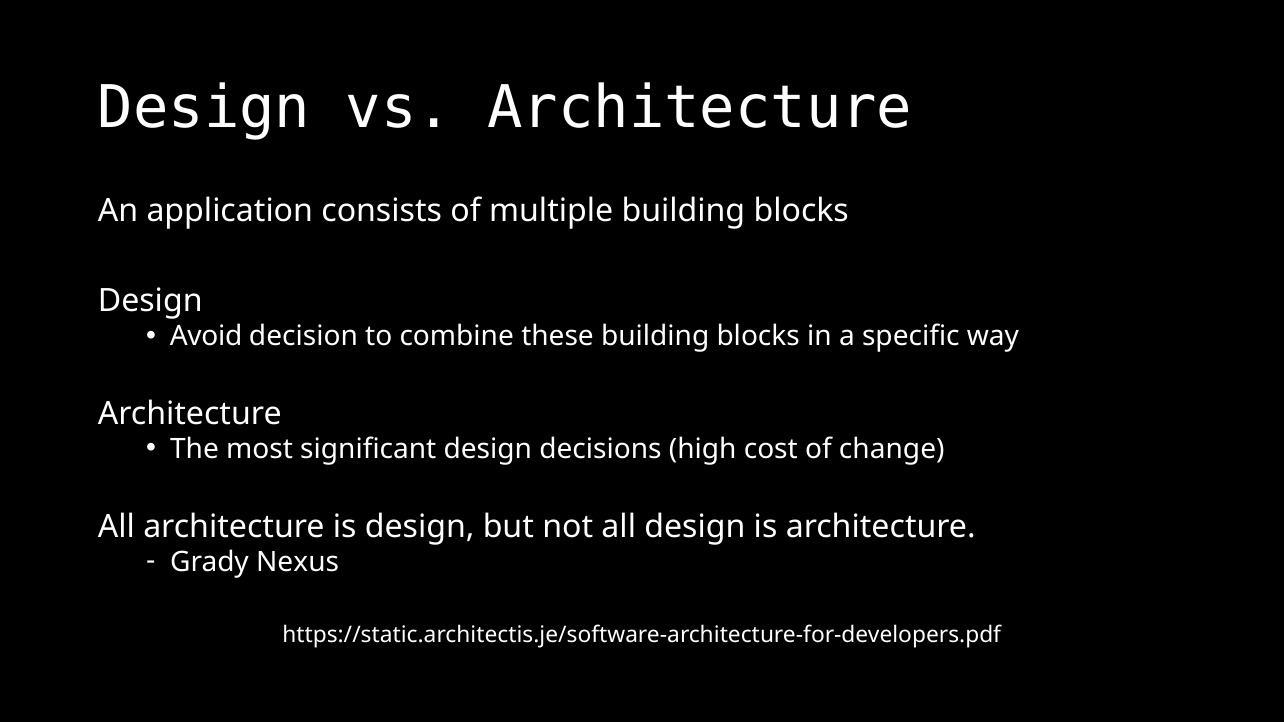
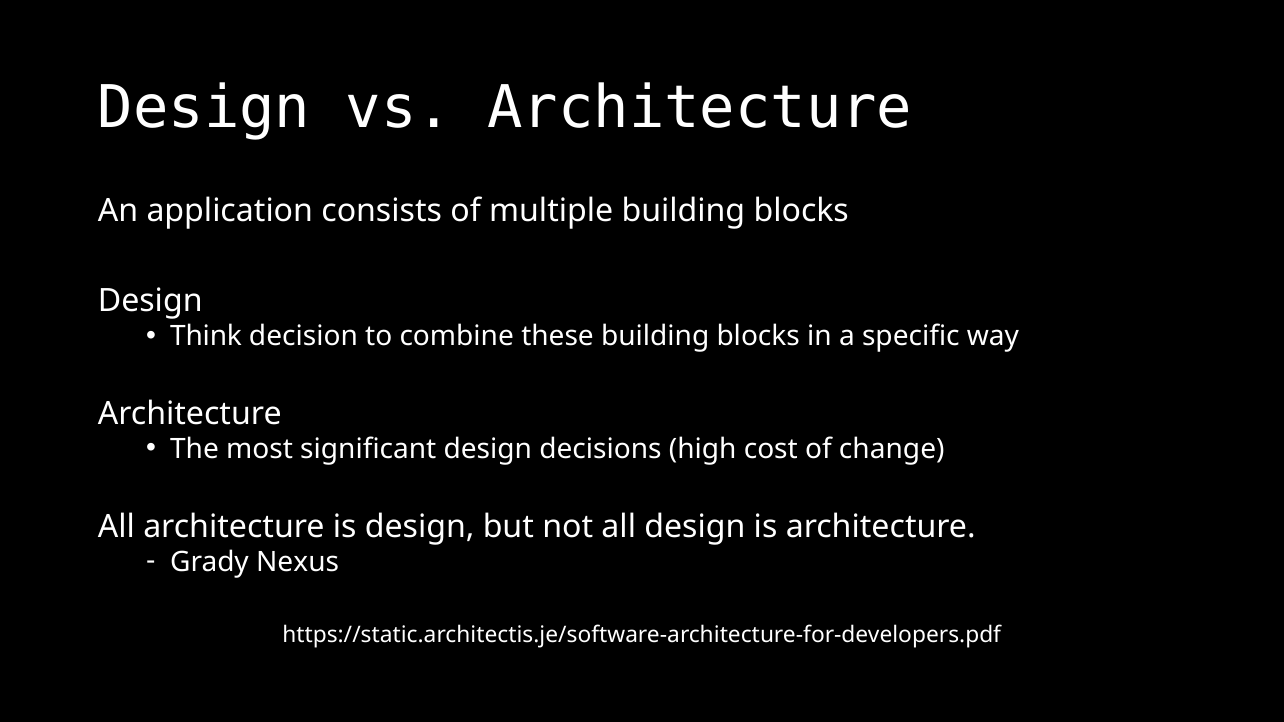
Avoid: Avoid -> Think (206, 337)
